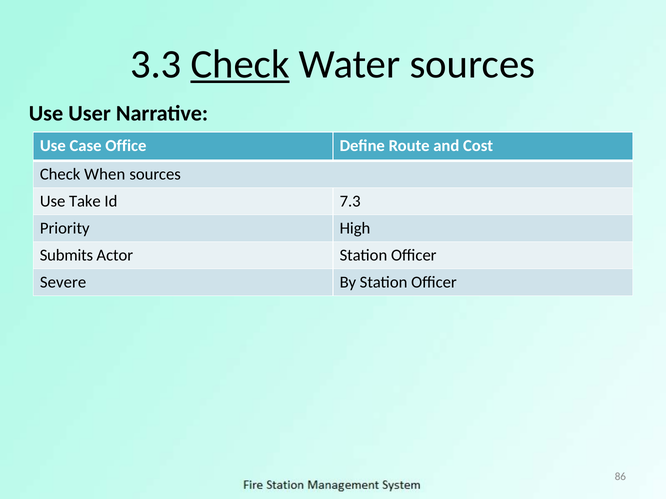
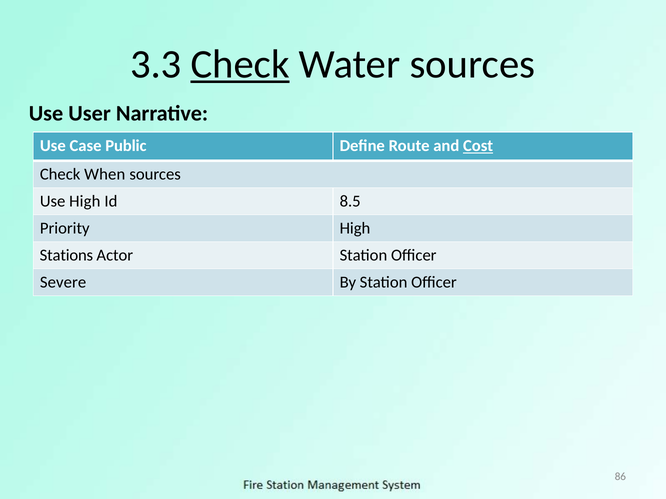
Office: Office -> Public (126, 146)
Cost underline: none -> present (478, 146)
Use Take: Take -> High (85, 202)
7.3: 7.3 -> 8.5 (350, 202)
Submits: Submits -> Stations (66, 256)
